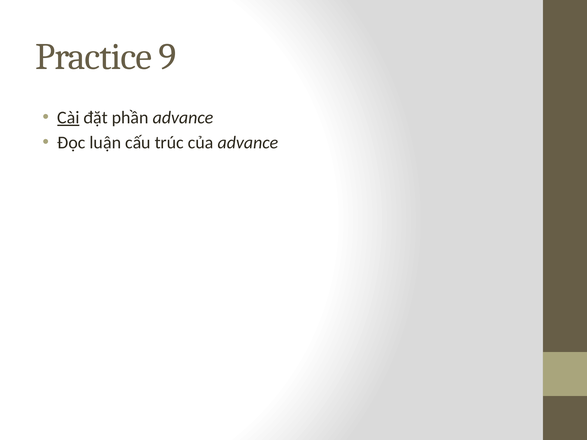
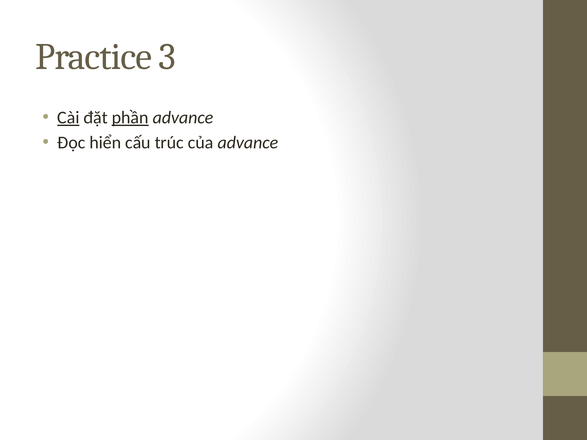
9: 9 -> 3 (167, 57)
phần underline: none -> present (130, 118)
luận: luận -> hiển (105, 143)
